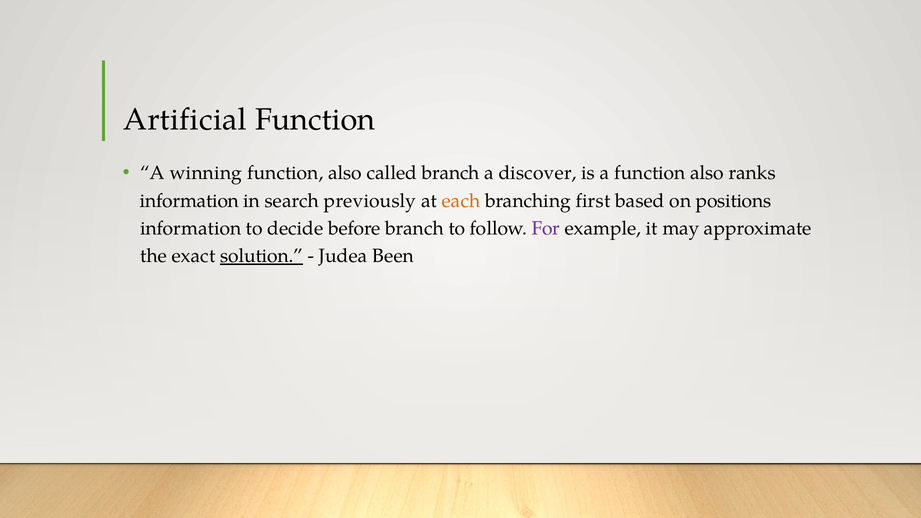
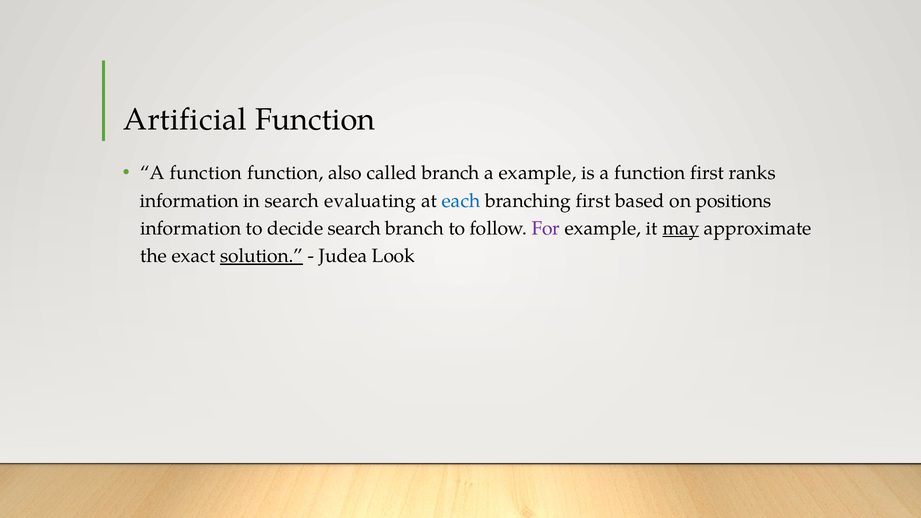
winning: winning -> function (206, 173)
a discover: discover -> example (538, 173)
a function also: also -> first (707, 173)
previously: previously -> evaluating (370, 201)
each colour: orange -> blue (461, 201)
decide before: before -> search (354, 228)
may underline: none -> present (681, 228)
Been: Been -> Look (393, 256)
